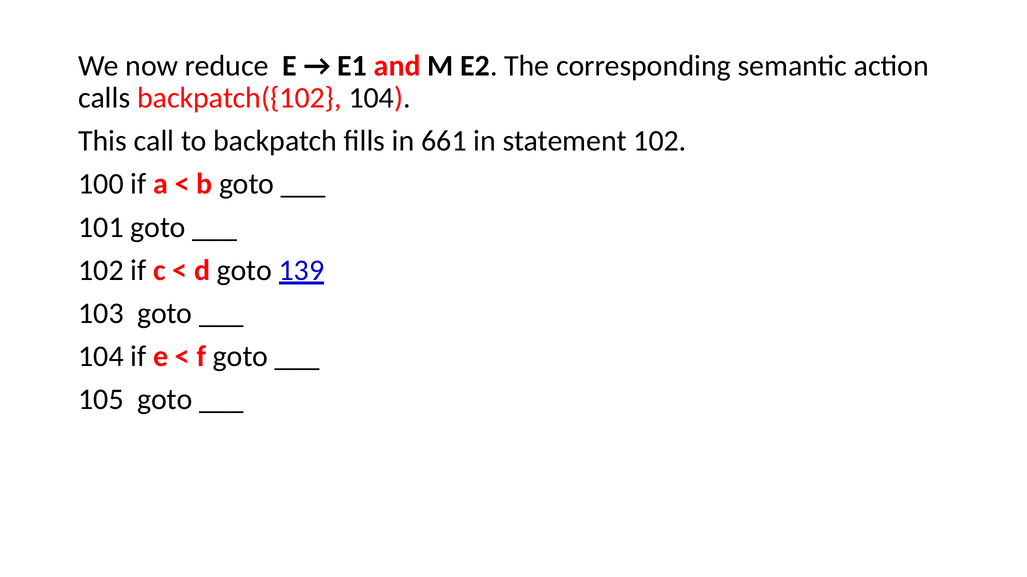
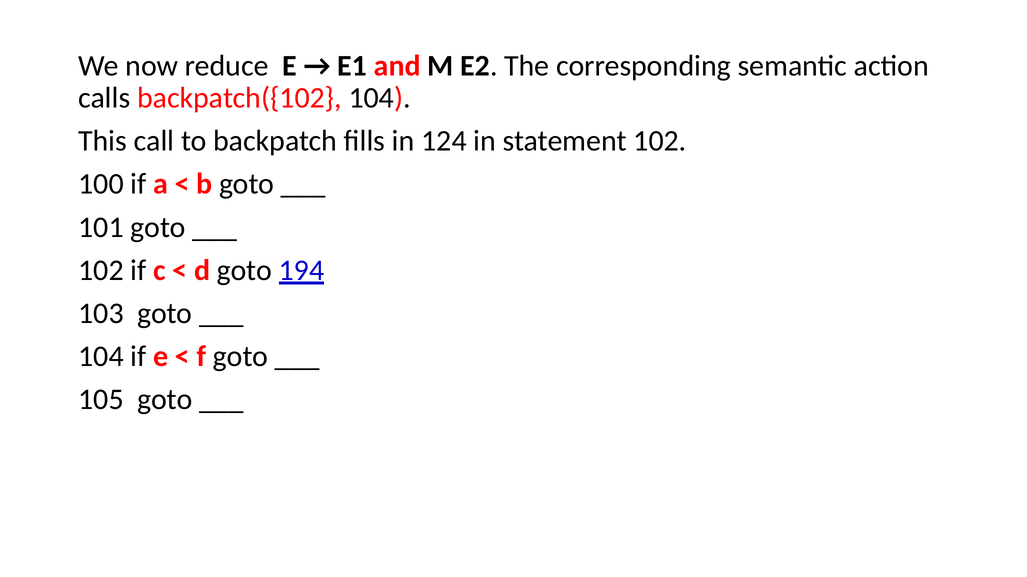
661: 661 -> 124 (444, 141)
139: 139 -> 194 (302, 270)
